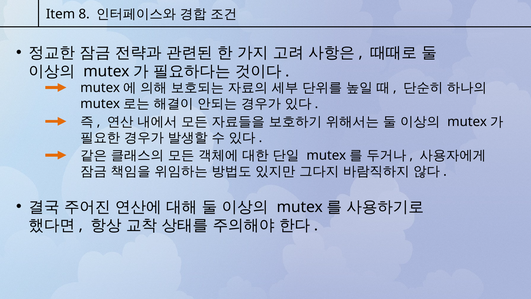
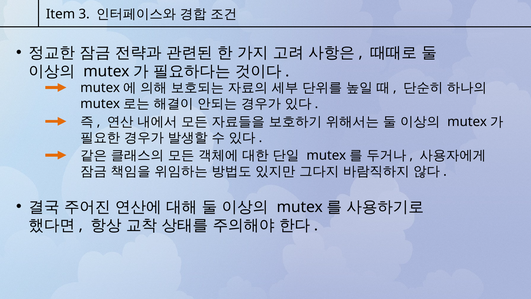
8: 8 -> 3 (84, 14)
